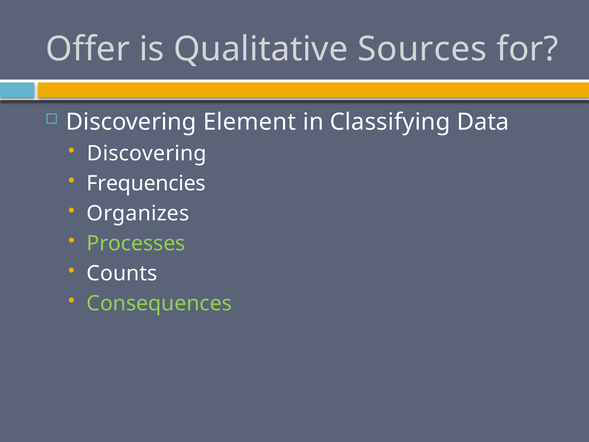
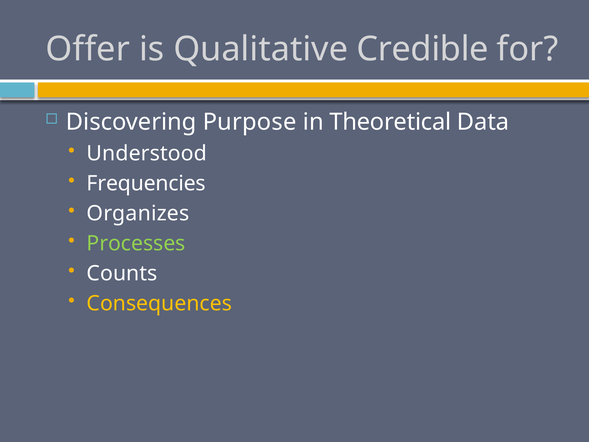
Sources: Sources -> Credible (422, 49)
Element: Element -> Purpose (250, 122)
Classifying: Classifying -> Theoretical (390, 122)
Discovering: Discovering -> Understood (147, 153)
Consequences colour: light green -> yellow (159, 303)
